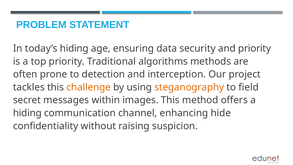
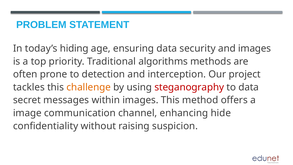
and priority: priority -> images (255, 48)
steganography colour: orange -> red (189, 87)
to field: field -> data (249, 87)
hiding: hiding -> image (27, 113)
